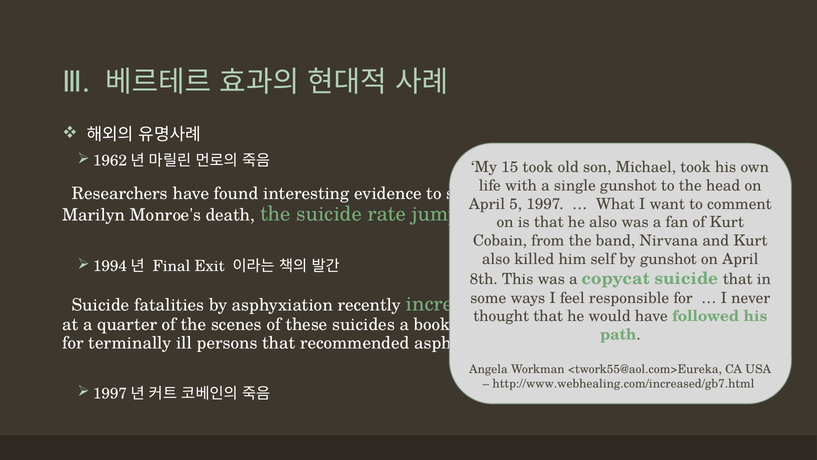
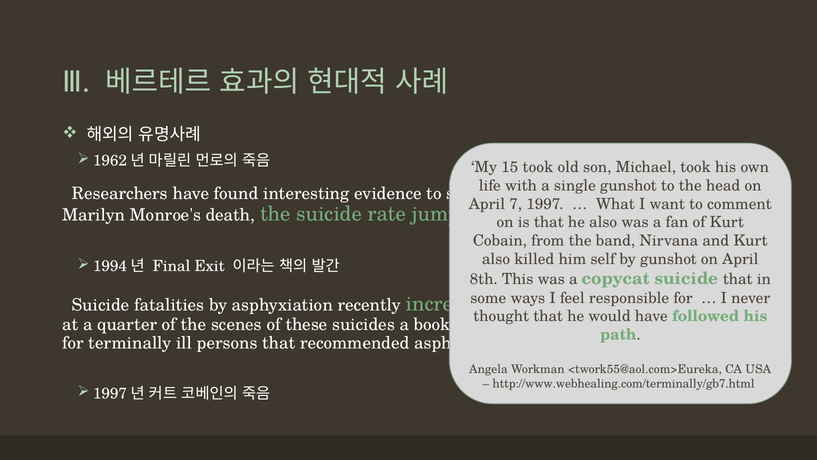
5: 5 -> 7 (516, 204)
http://www.webhealing.com/increased/gb7.html: http://www.webhealing.com/increased/gb7.html -> http://www.webhealing.com/terminally/gb7.html (624, 383)
